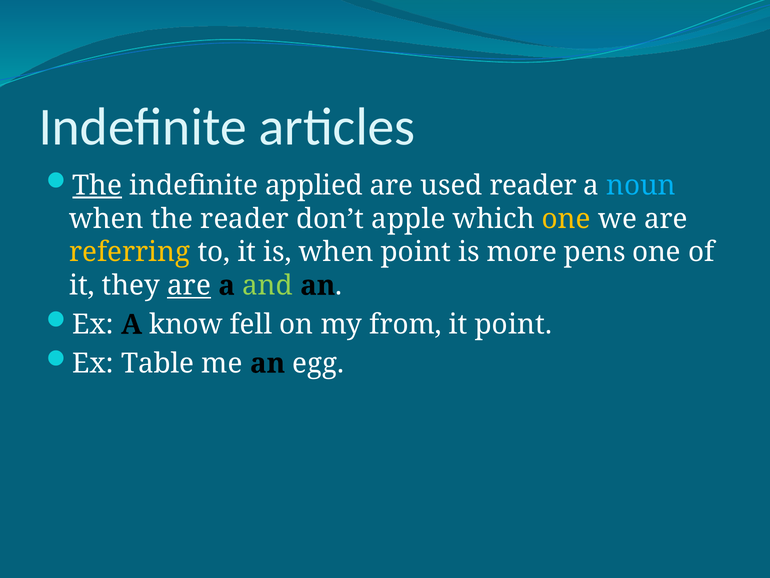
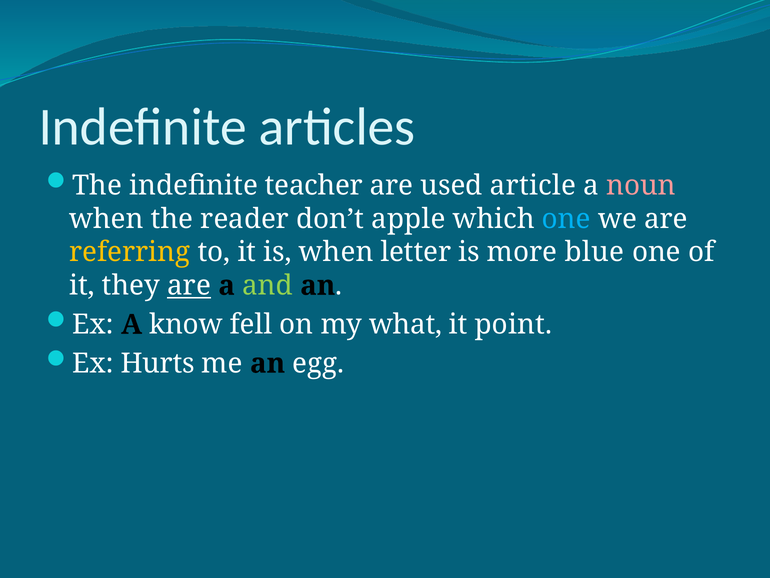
The underline: present -> none (97, 185)
applied: applied -> teacher (314, 185)
used reader: reader -> article (533, 185)
noun colour: light blue -> pink (641, 185)
one colour: yellow -> light blue (566, 219)
when point: point -> letter (416, 252)
pens: pens -> blue (594, 252)
from: from -> what (406, 324)
Table: Table -> Hurts (158, 363)
